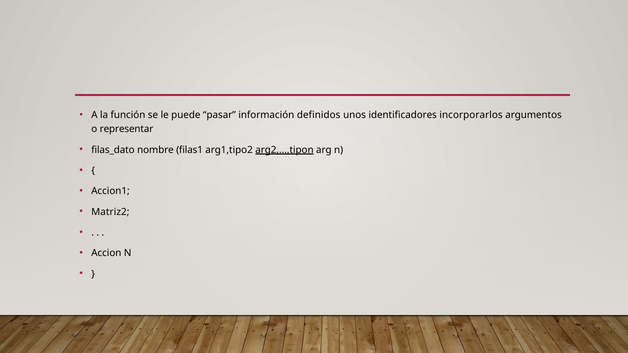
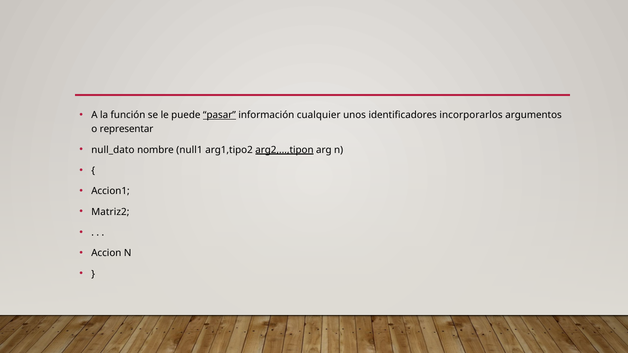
pasar underline: none -> present (219, 115)
definidos: definidos -> cualquier (319, 115)
filas_dato: filas_dato -> null_dato (113, 150)
filas1: filas1 -> null1 (189, 150)
